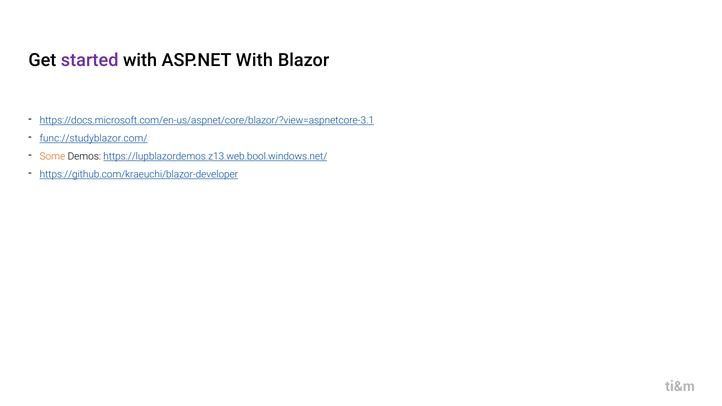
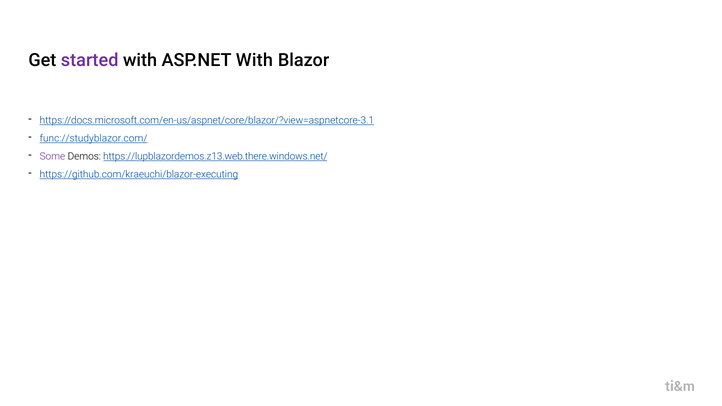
Some colour: orange -> purple (52, 157)
https://lupblazordemos.z13.web.bool.windows.net/: https://lupblazordemos.z13.web.bool.windows.net/ -> https://lupblazordemos.z13.web.there.windows.net/ (215, 157)
https://github.com/kraeuchi/blazor-developer: https://github.com/kraeuchi/blazor-developer -> https://github.com/kraeuchi/blazor-executing (139, 175)
